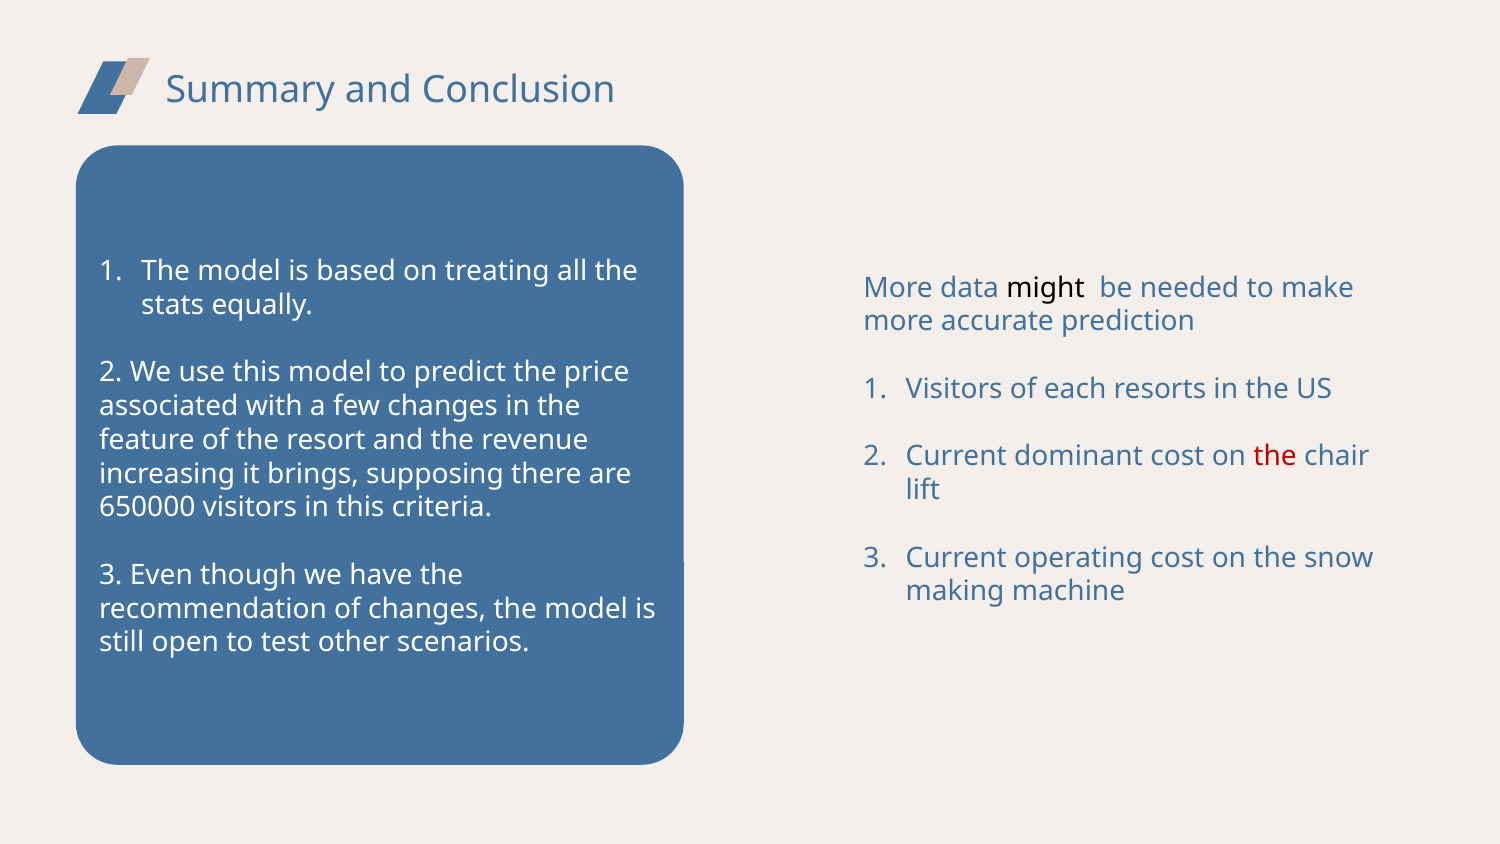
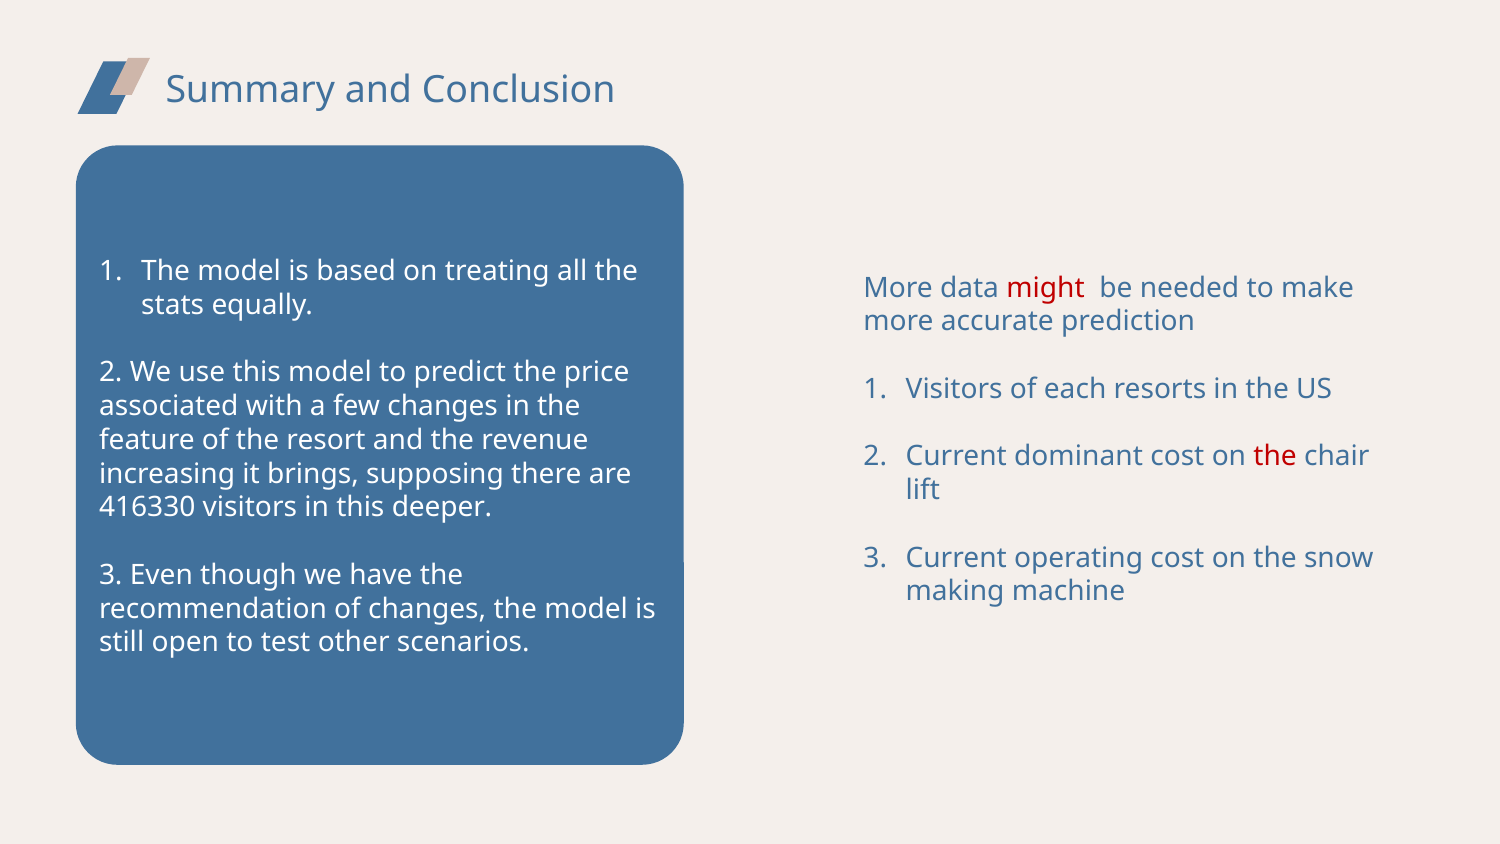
might colour: black -> red (1046, 288)
650000: 650000 -> 416330 (147, 508)
criteria: criteria -> deeper (442, 508)
